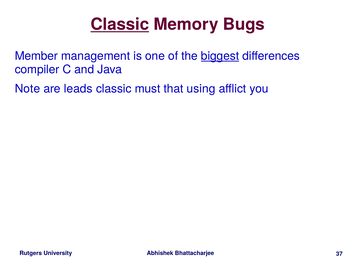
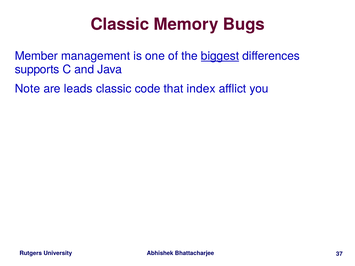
Classic underline: present -> none (120, 24)
compiler: compiler -> supports (37, 69)
must: must -> code (148, 89)
using: using -> index (201, 89)
